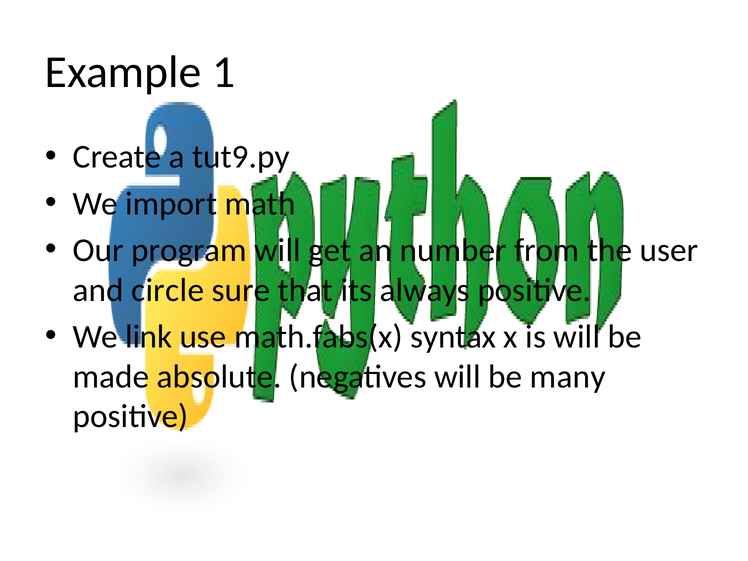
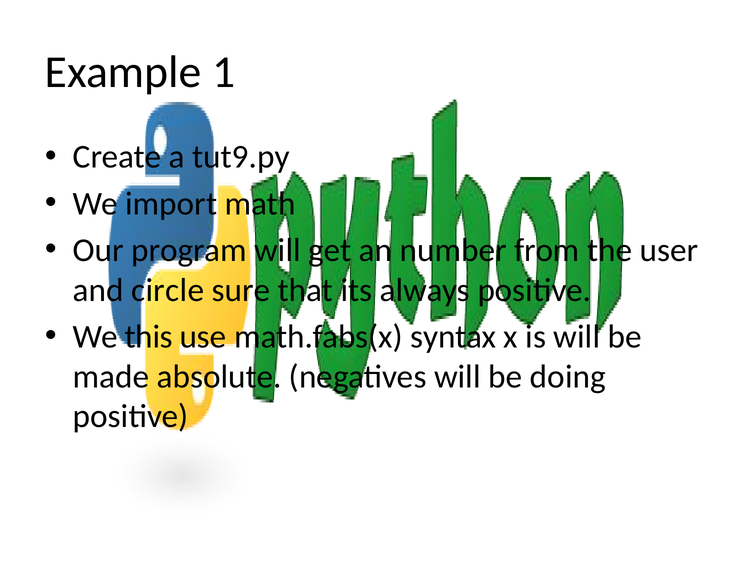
link: link -> this (149, 337)
many: many -> doing (568, 377)
